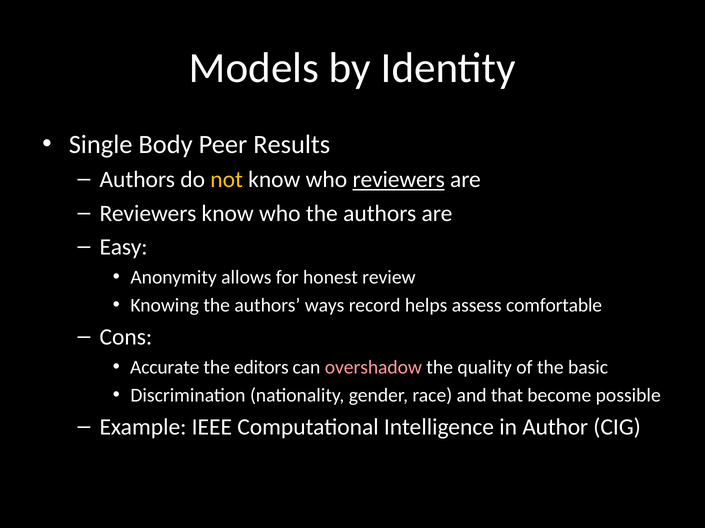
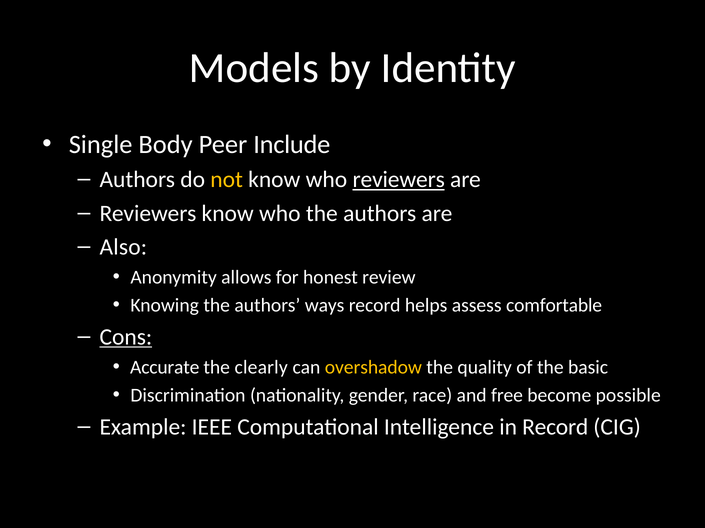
Results: Results -> Include (292, 145)
Easy: Easy -> Also (123, 247)
Cons underline: none -> present (126, 337)
editors: editors -> clearly (261, 368)
overshadow colour: pink -> yellow (373, 368)
that: that -> free (507, 396)
in Author: Author -> Record (555, 427)
